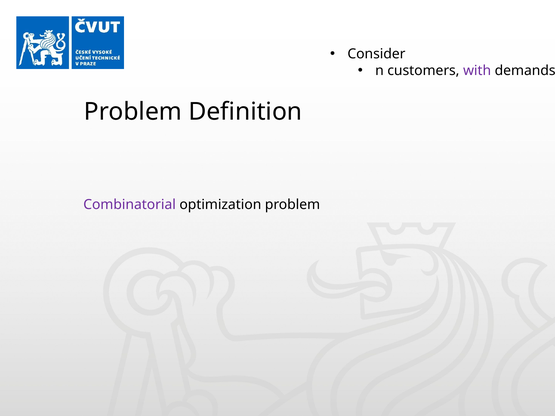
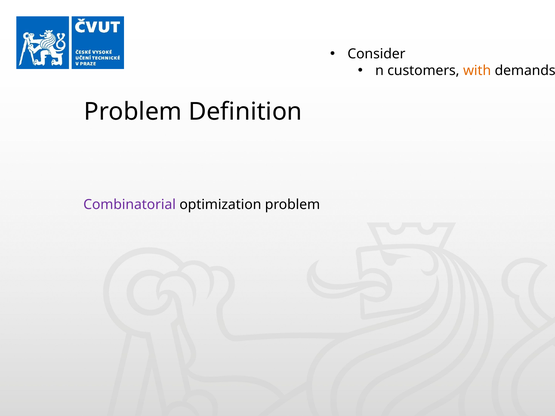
with colour: purple -> orange (477, 71)
